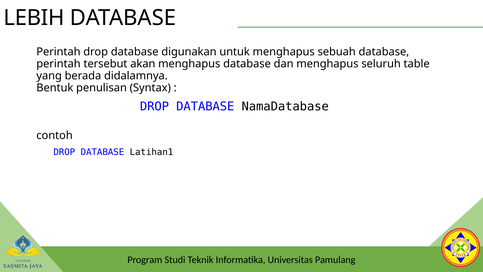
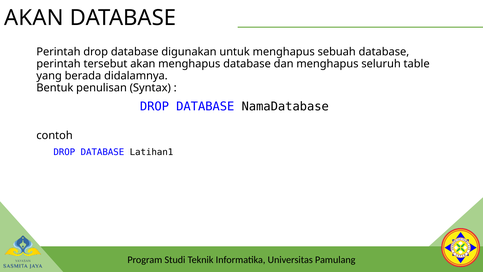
LEBIH: LEBIH -> AKAN (34, 18)
